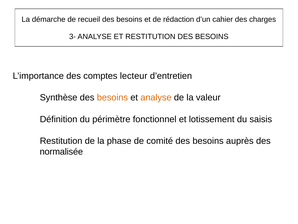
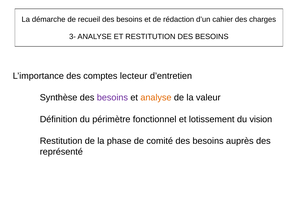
besoins colour: orange -> purple (112, 97)
saisis: saisis -> vision (261, 119)
normalisée: normalisée -> représenté (61, 151)
